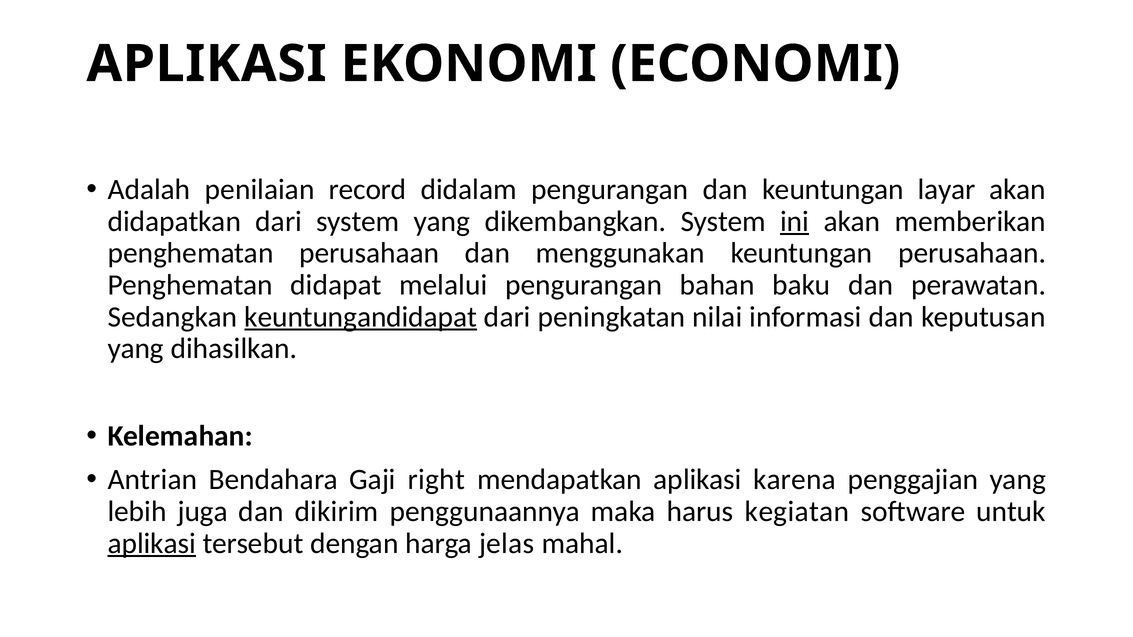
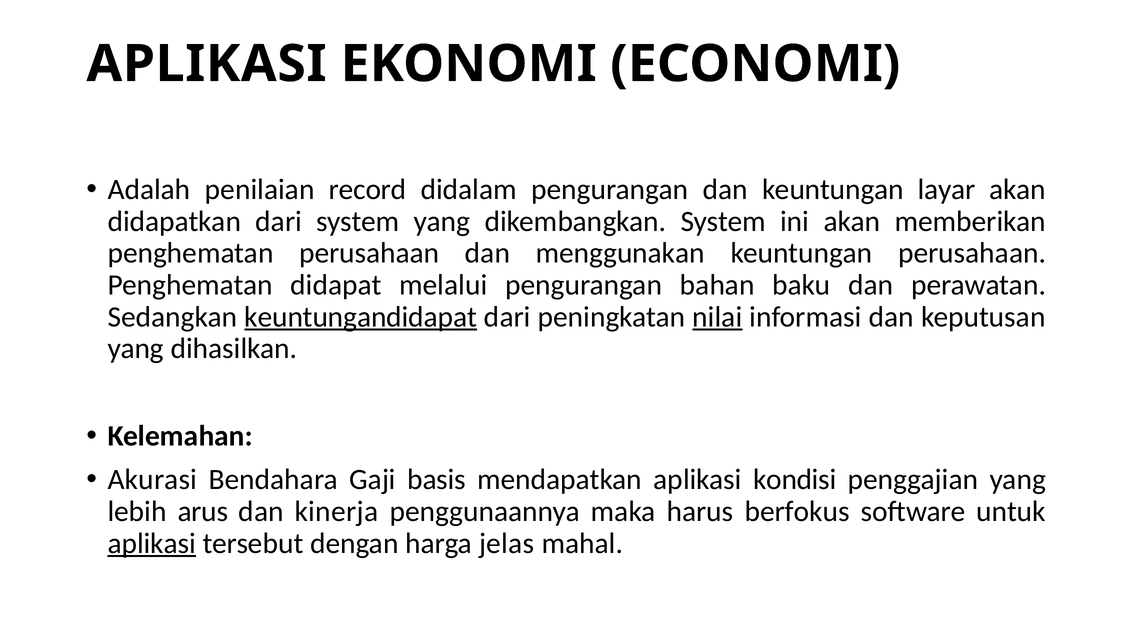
ini underline: present -> none (795, 221)
nilai underline: none -> present (717, 317)
Antrian: Antrian -> Akurasi (152, 480)
right: right -> basis (437, 480)
karena: karena -> kondisi (795, 480)
juga: juga -> arus (203, 512)
dikirim: dikirim -> kinerja (336, 512)
kegiatan: kegiatan -> berfokus (797, 512)
